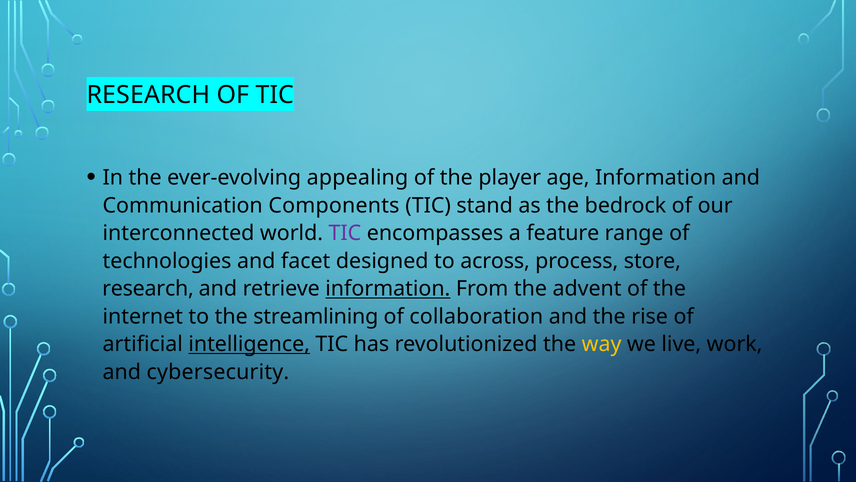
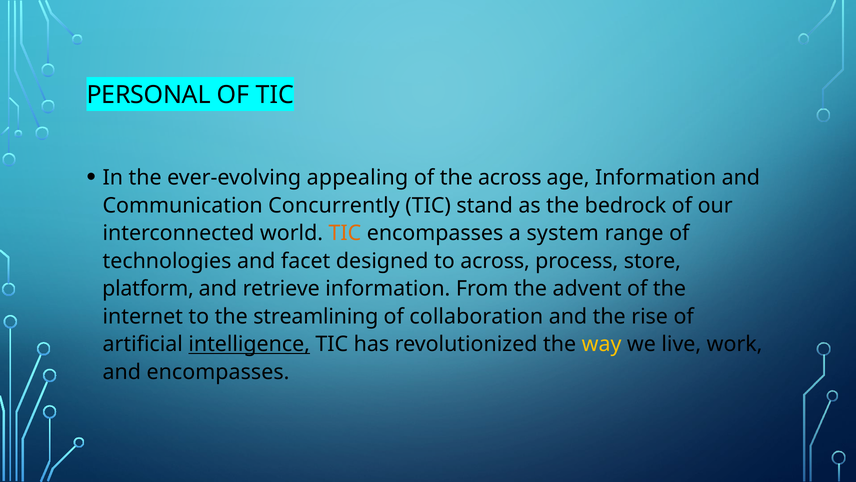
RESEARCH: RESEARCH -> PERSONAL (149, 95)
the player: player -> across (510, 178)
Components: Components -> Concurrently (334, 205)
TIC colour: purple -> orange (345, 233)
feature: feature -> system (563, 233)
research: research -> platform (148, 288)
information underline: present -> none (388, 288)
and cybersecurity: cybersecurity -> encompasses (218, 372)
